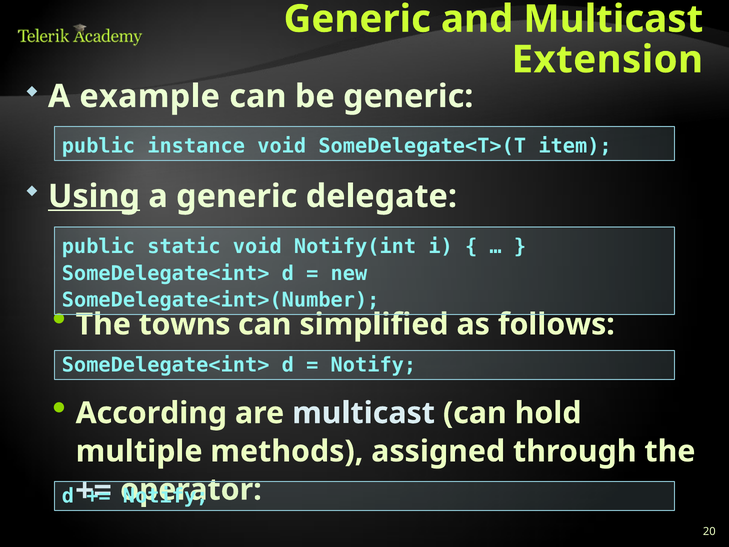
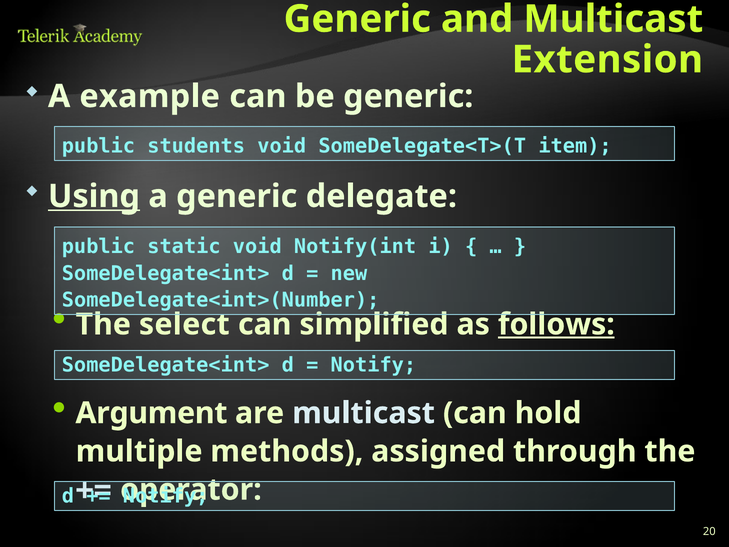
instance: instance -> students (196, 146)
towns: towns -> select (184, 324)
follows underline: none -> present (556, 324)
According: According -> Argument (151, 413)
